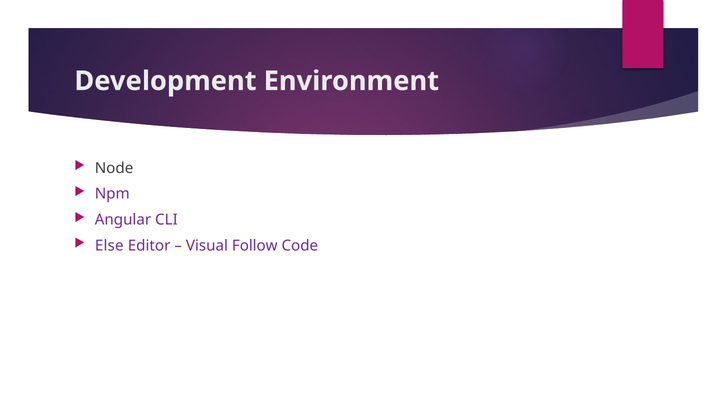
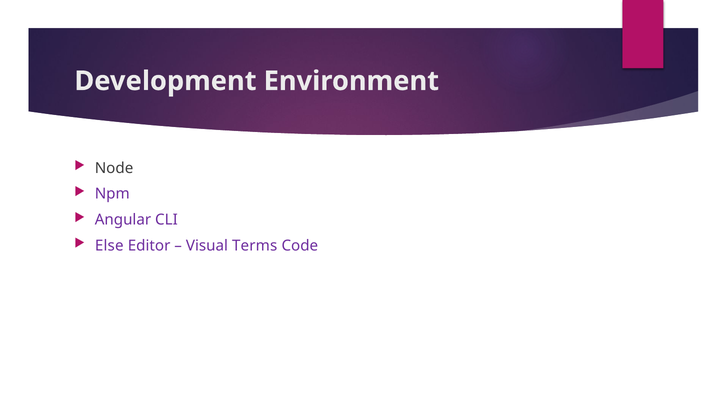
Follow: Follow -> Terms (255, 245)
